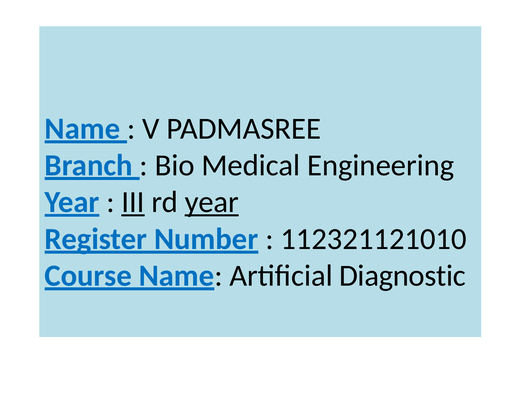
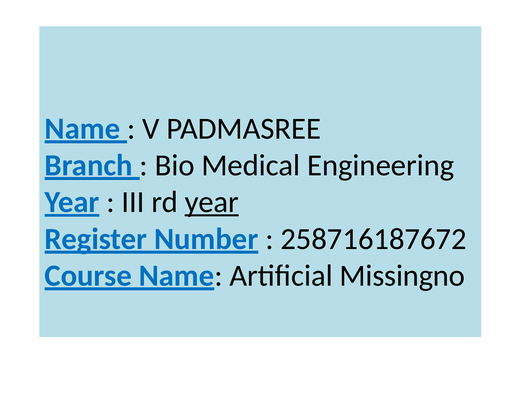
III underline: present -> none (133, 202)
112321121010: 112321121010 -> 258716187672 (374, 239)
Diagnostic: Diagnostic -> Missingno (402, 276)
